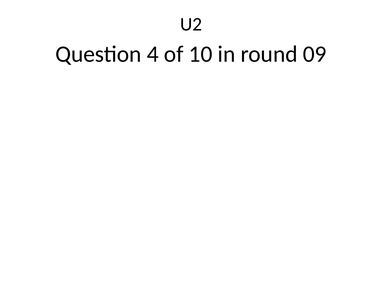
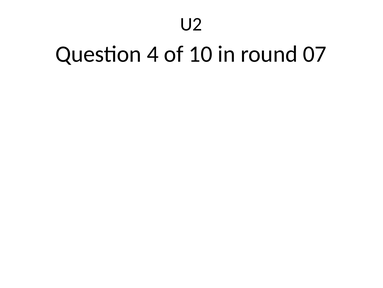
09: 09 -> 07 (315, 54)
